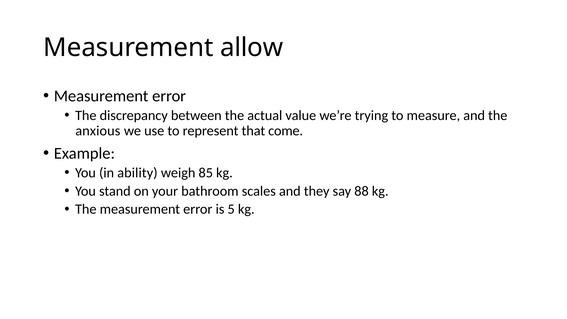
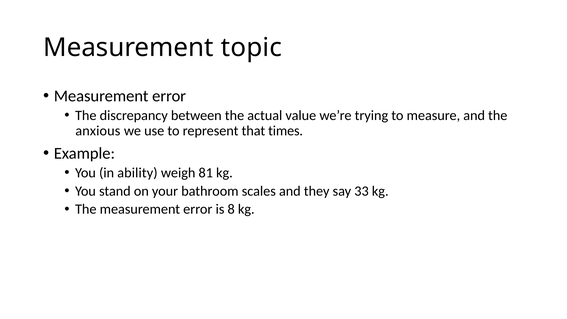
allow: allow -> topic (251, 48)
come: come -> times (286, 131)
85: 85 -> 81 (206, 173)
88: 88 -> 33 (361, 191)
5: 5 -> 8 (231, 209)
